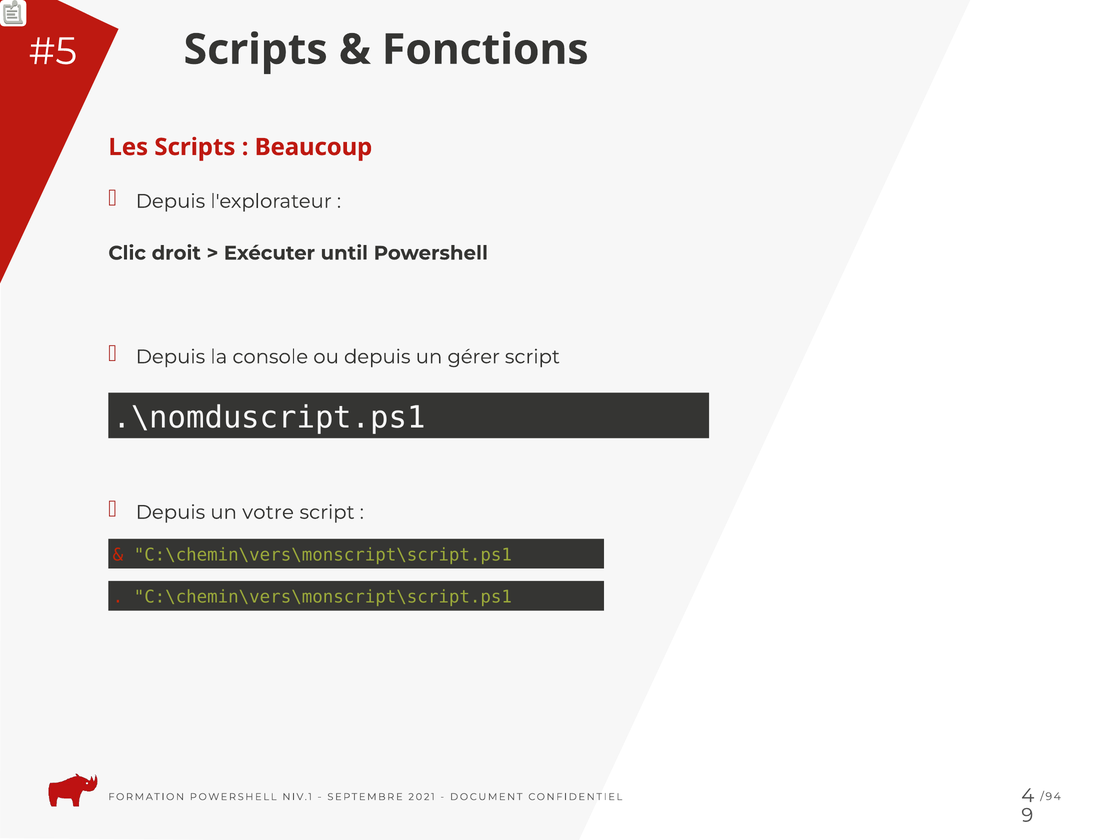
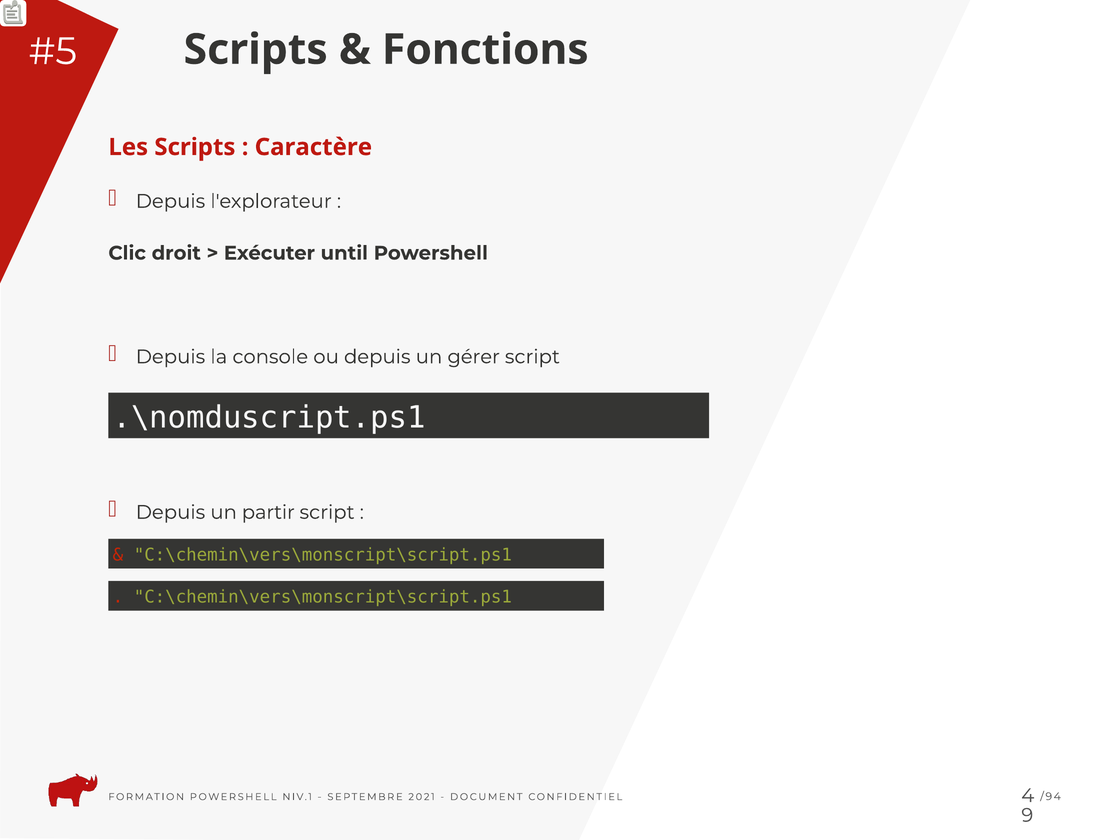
Beaucoup: Beaucoup -> Caractère (313, 147)
votre: votre -> partir (268, 512)
